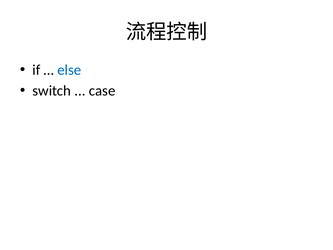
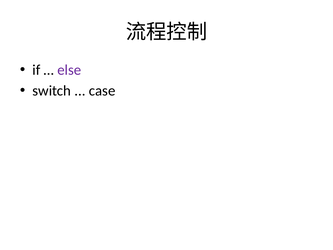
else colour: blue -> purple (69, 70)
